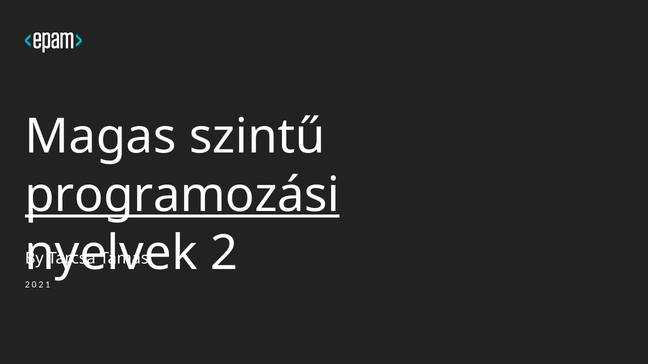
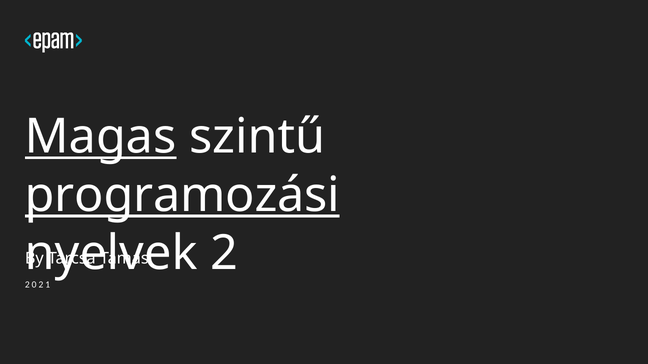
Magas underline: none -> present (101, 137)
